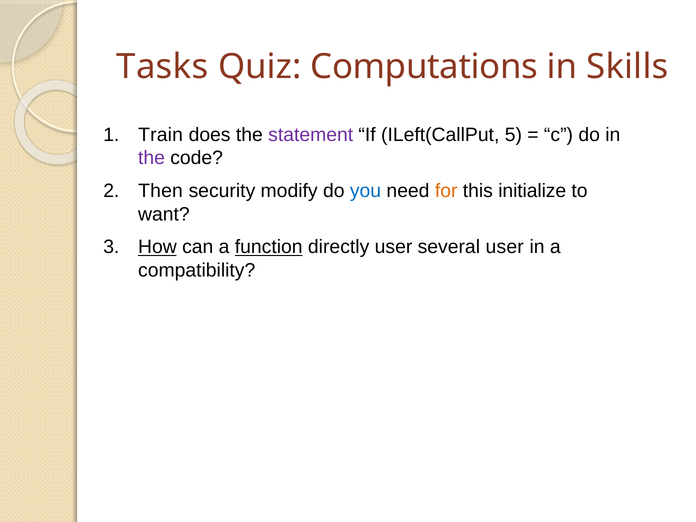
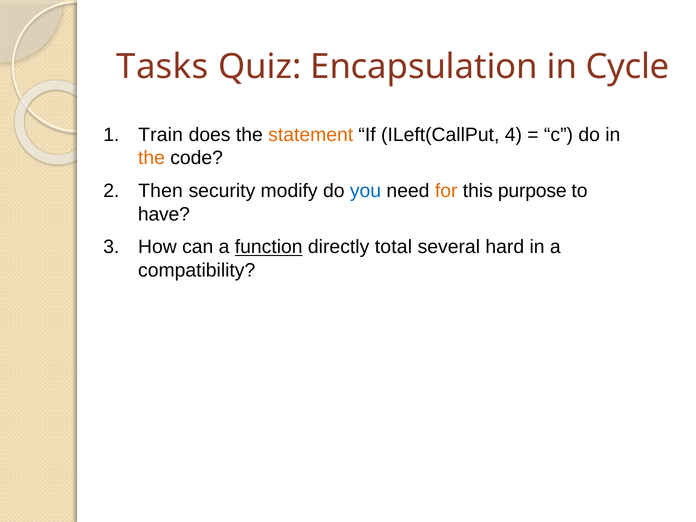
Computations: Computations -> Encapsulation (424, 67)
Skills: Skills -> Cycle (628, 67)
statement colour: purple -> orange (311, 135)
5: 5 -> 4 (513, 135)
the colour: purple -> orange (152, 158)
initialize: initialize -> purpose (532, 191)
want: want -> have (164, 214)
How underline: present -> none (157, 247)
directly user: user -> total (393, 247)
several user: user -> hard (505, 247)
